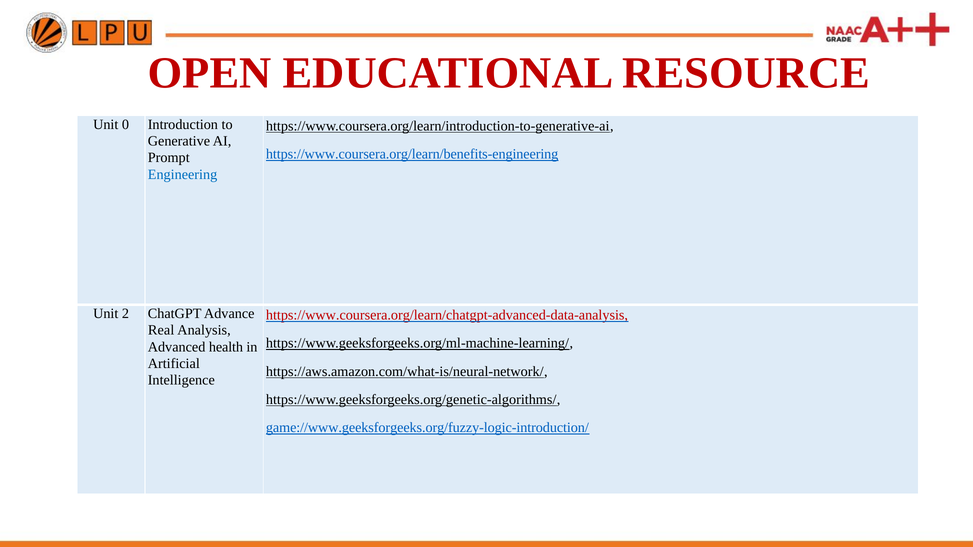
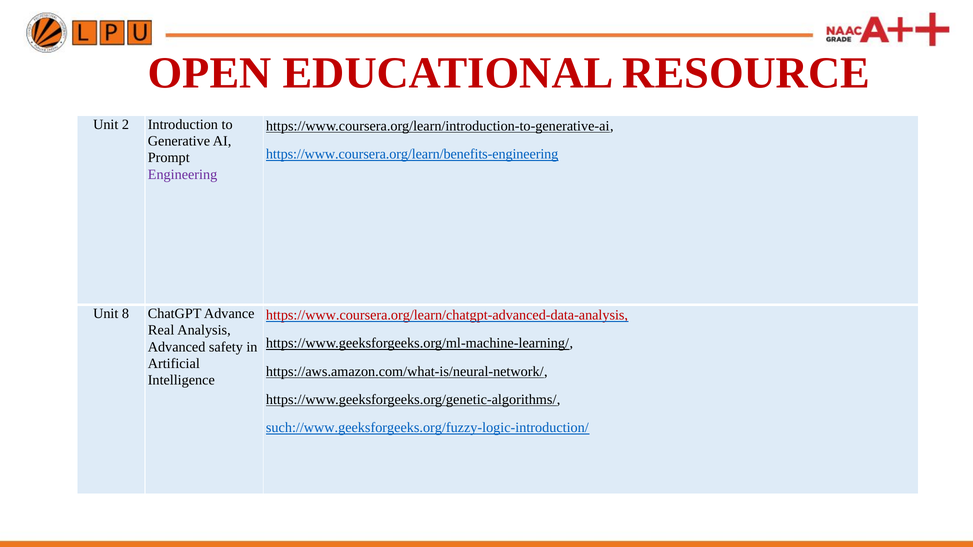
0: 0 -> 2 (126, 125)
Engineering colour: blue -> purple (183, 174)
2: 2 -> 8 (126, 314)
health: health -> safety (226, 347)
game://www.geeksforgeeks.org/fuzzy-logic-introduction/: game://www.geeksforgeeks.org/fuzzy-logic-introduction/ -> such://www.geeksforgeeks.org/fuzzy-logic-introduction/ (427, 428)
